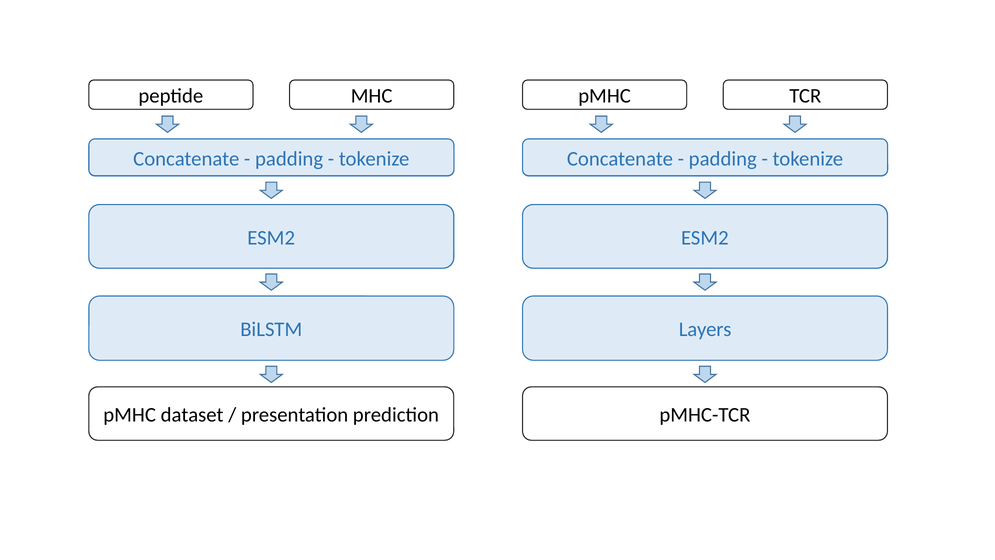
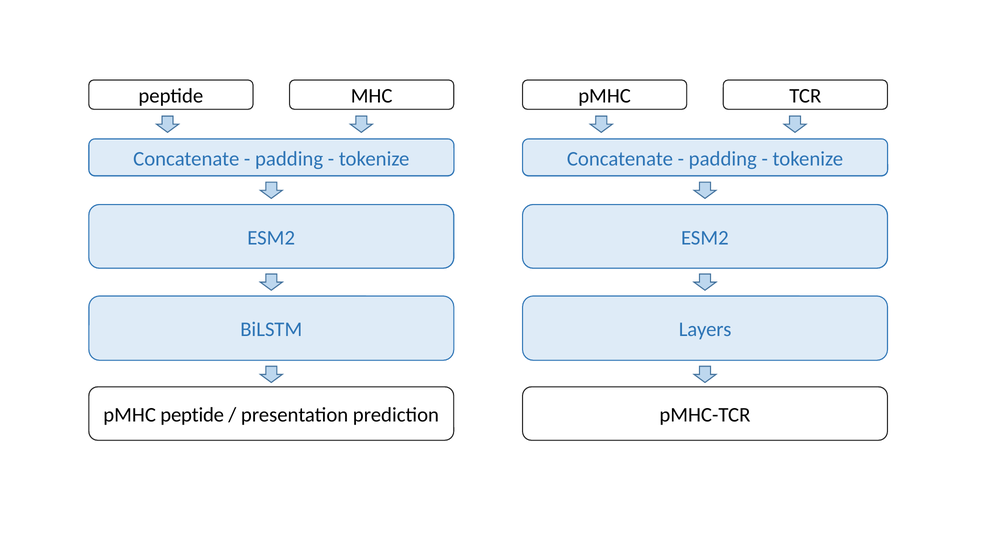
pMHC dataset: dataset -> peptide (192, 415)
